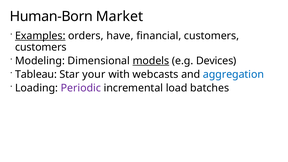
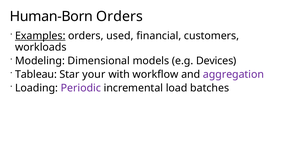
Human-Born Market: Market -> Orders (120, 16)
have: have -> used (120, 36)
customers: customers -> workloads (41, 47)
models underline: present -> none (151, 61)
webcasts: webcasts -> workflow (156, 74)
aggregation colour: blue -> purple (233, 74)
